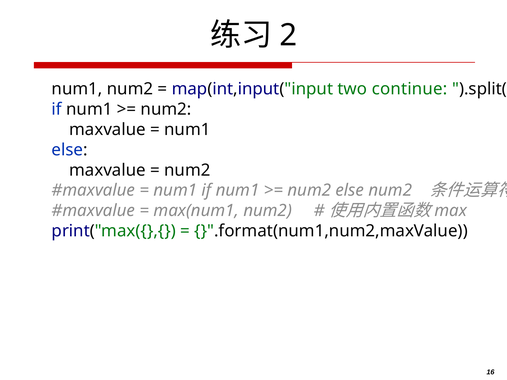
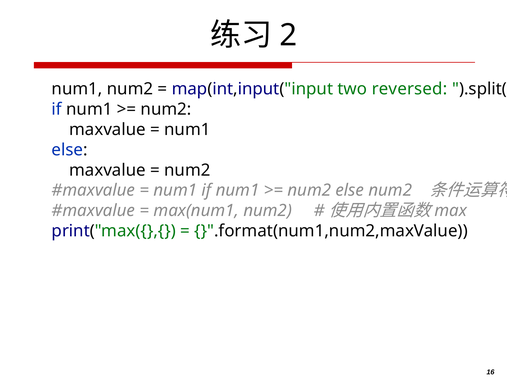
continue: continue -> reversed (410, 89)
